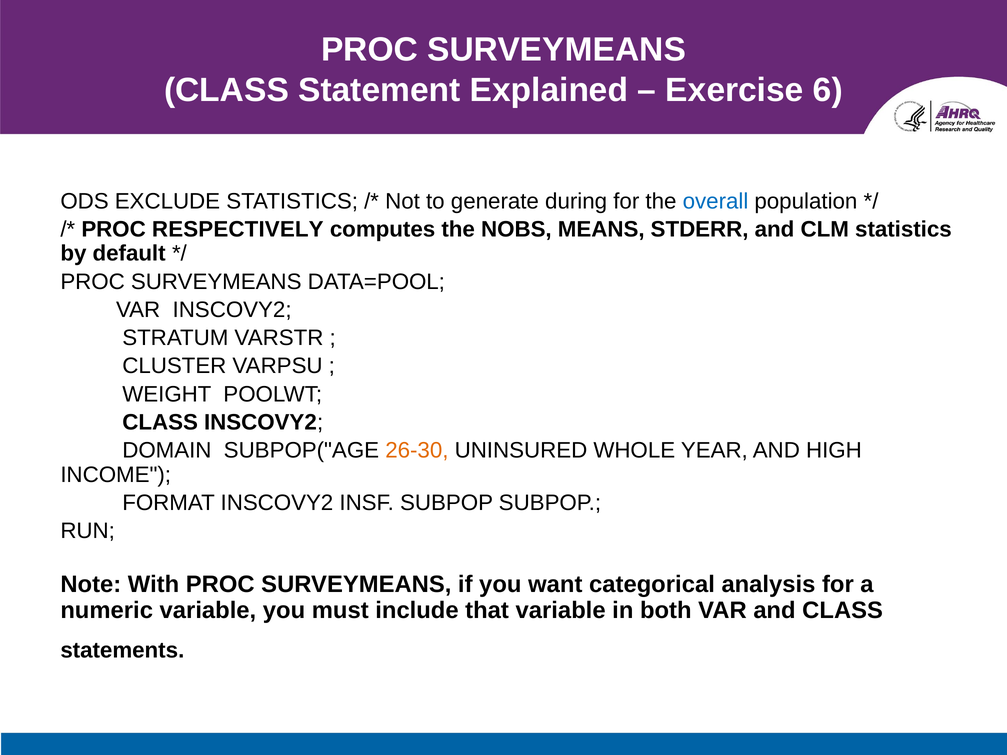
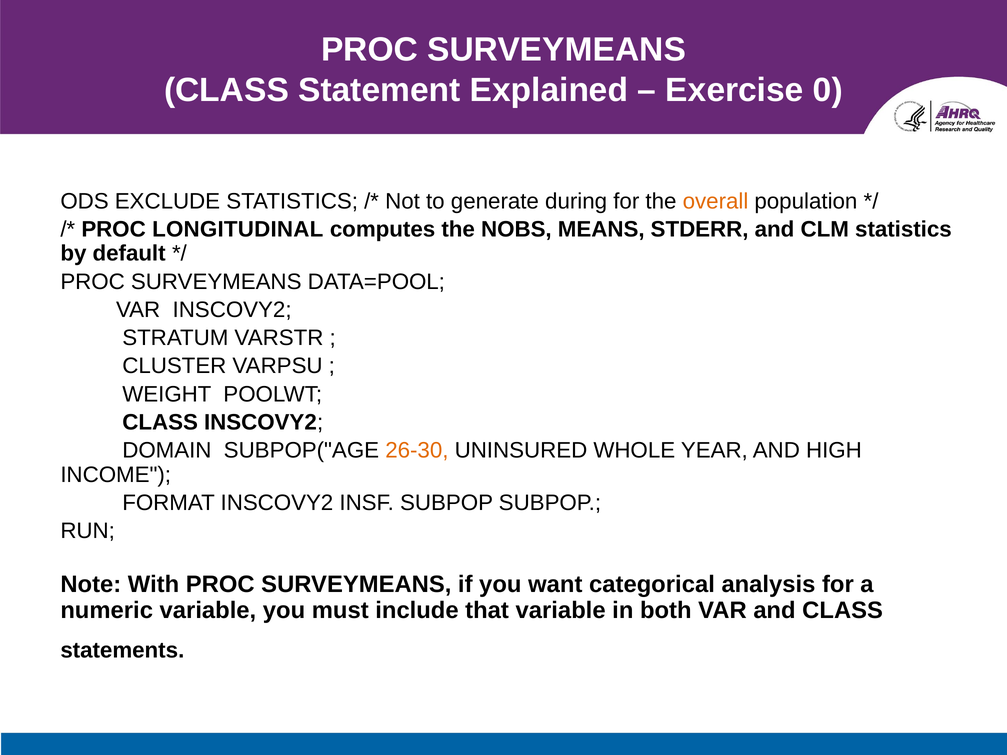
6: 6 -> 0 (828, 90)
overall colour: blue -> orange (716, 201)
RESPECTIVELY: RESPECTIVELY -> LONGITUDINAL (238, 229)
